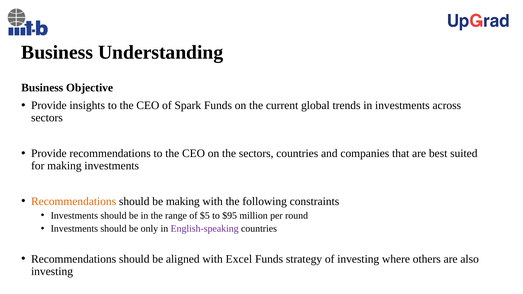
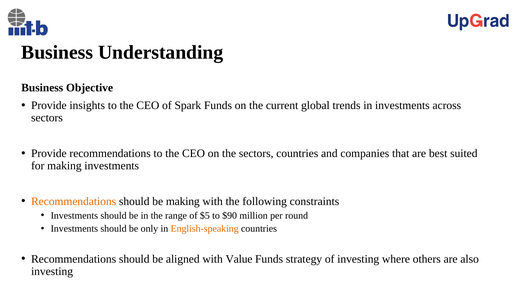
$95: $95 -> $90 (230, 216)
English-speaking colour: purple -> orange (205, 229)
Excel: Excel -> Value (239, 259)
